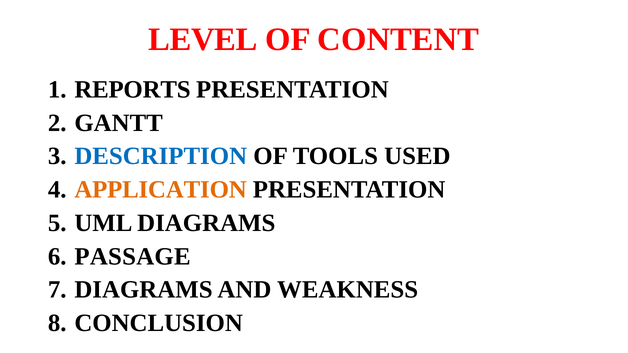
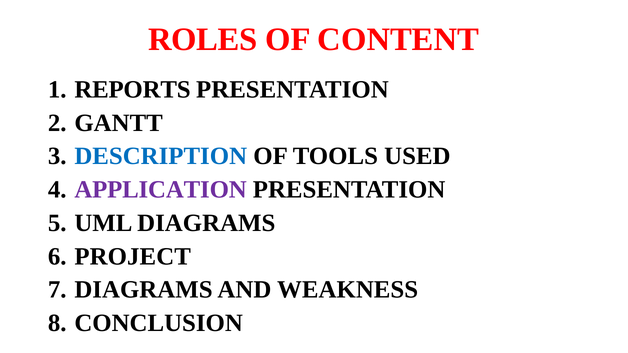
LEVEL: LEVEL -> ROLES (203, 40)
APPLICATION colour: orange -> purple (161, 190)
PASSAGE: PASSAGE -> PROJECT (133, 257)
